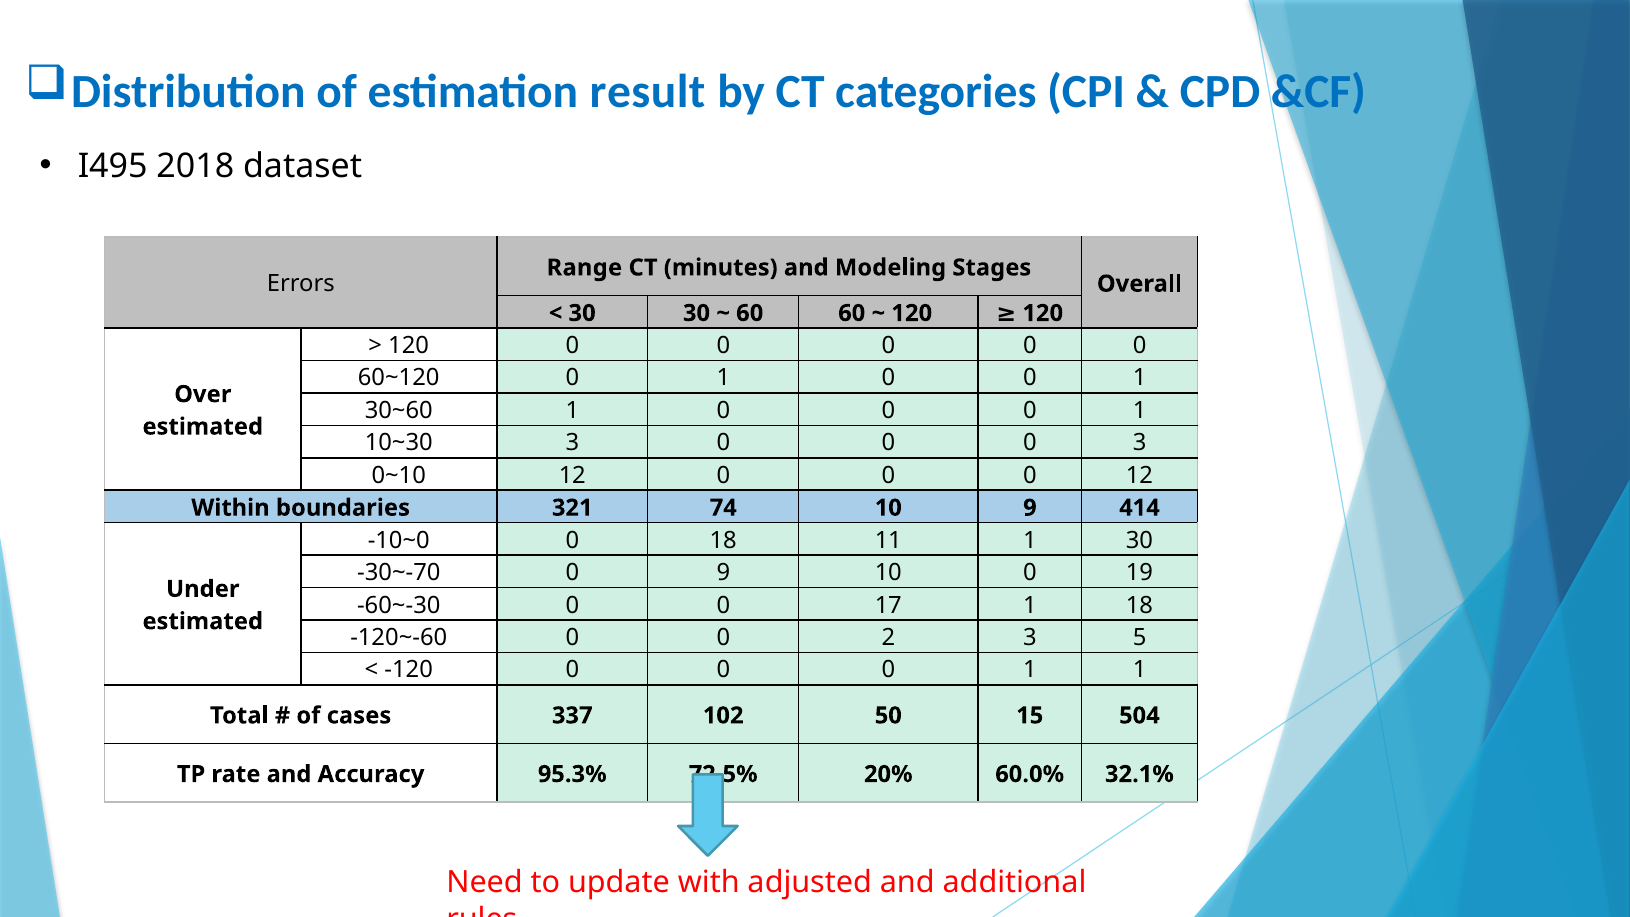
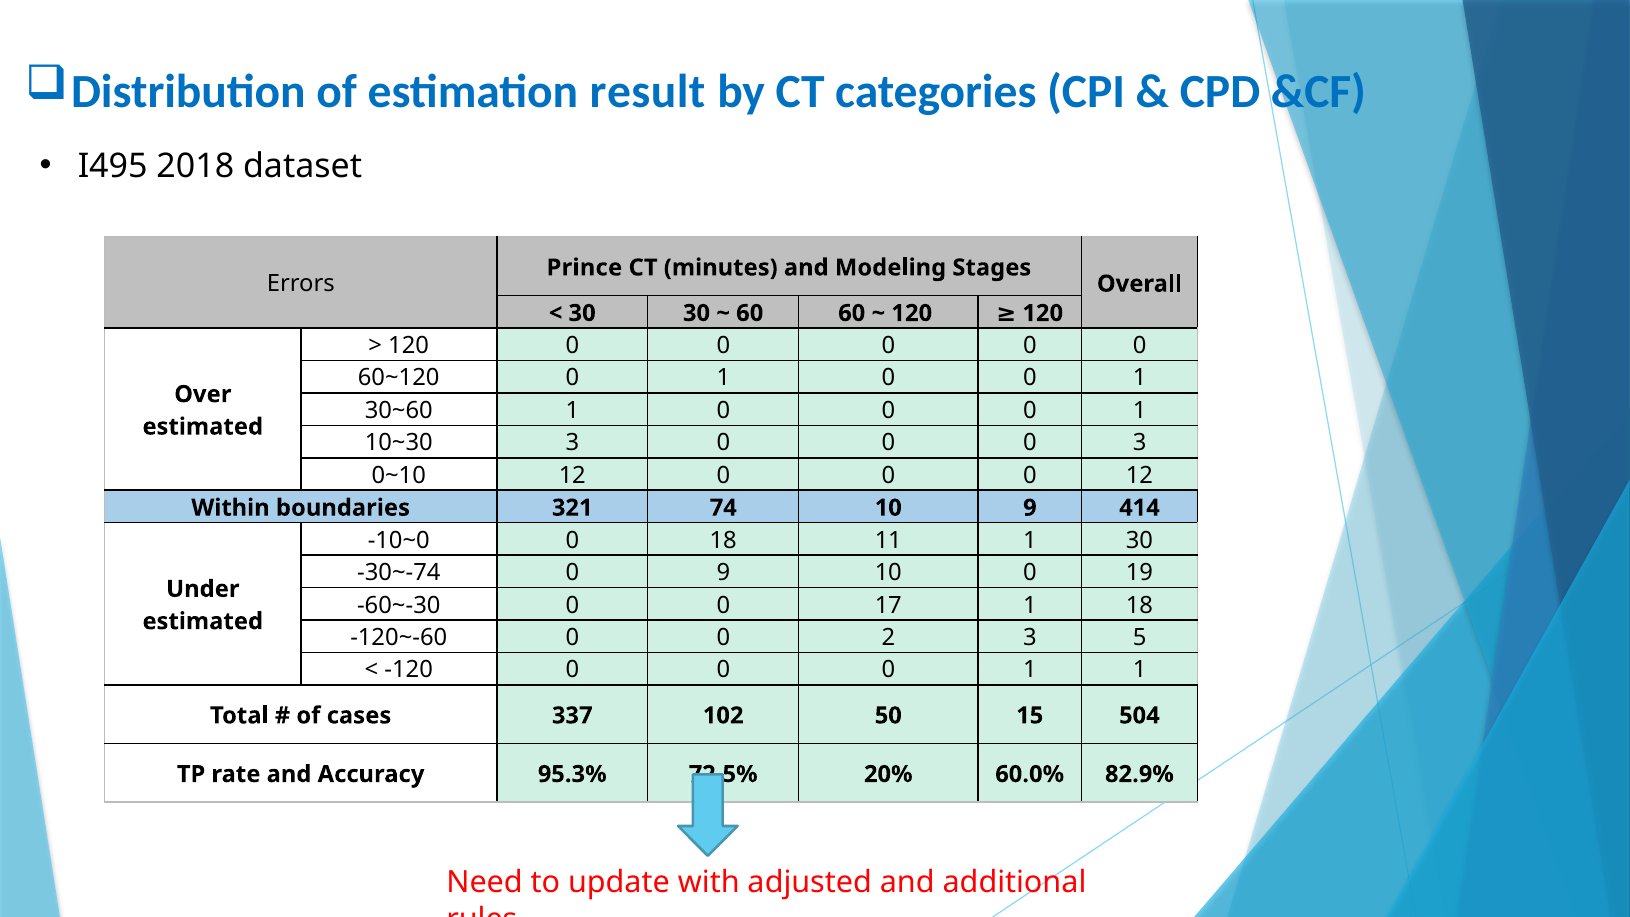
Range: Range -> Prince (584, 268)
-30~-70: -30~-70 -> -30~-74 (399, 573)
32.1%: 32.1% -> 82.9% (1139, 774)
